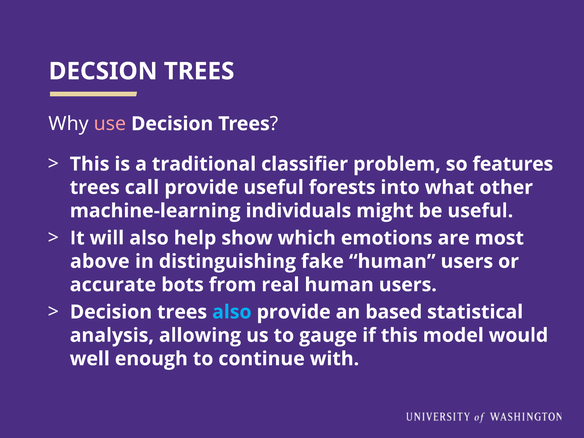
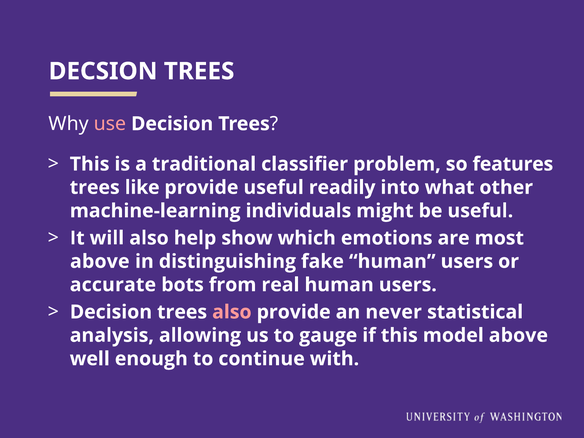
call: call -> like (142, 187)
forests: forests -> readily (342, 187)
also colour: light blue -> pink (232, 312)
based: based -> never (394, 312)
model would: would -> above (518, 335)
